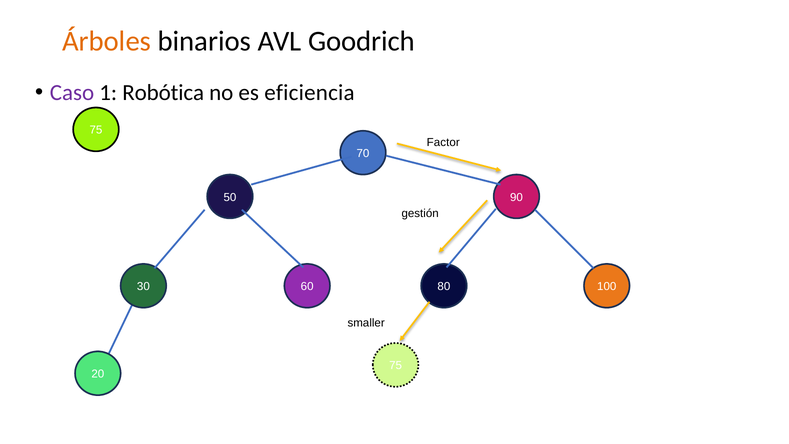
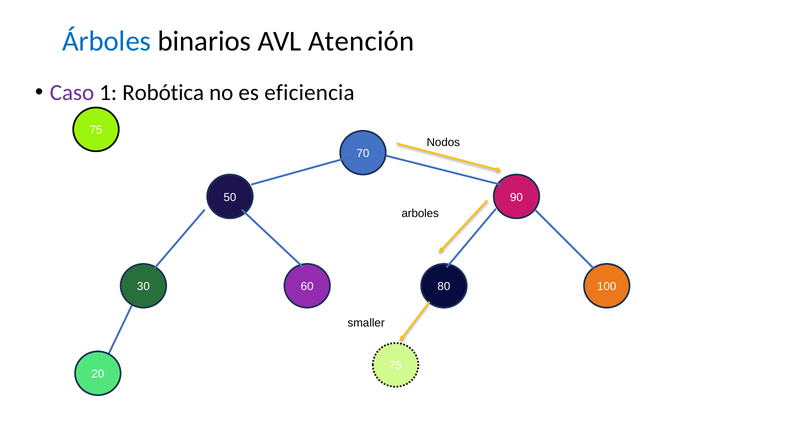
Árboles colour: orange -> blue (107, 41)
Goodrich: Goodrich -> Atención (361, 41)
Factor: Factor -> Nodos (443, 143)
gestión: gestión -> arboles (420, 213)
